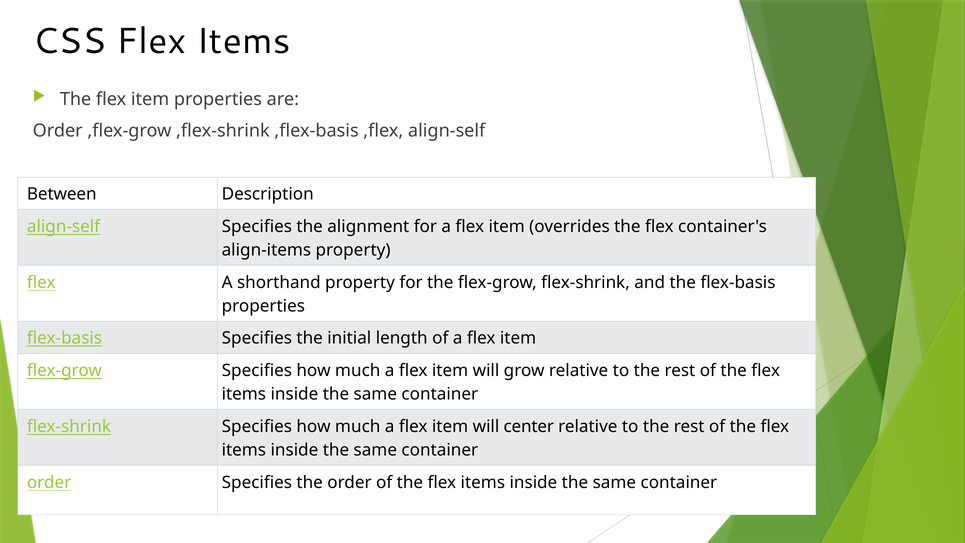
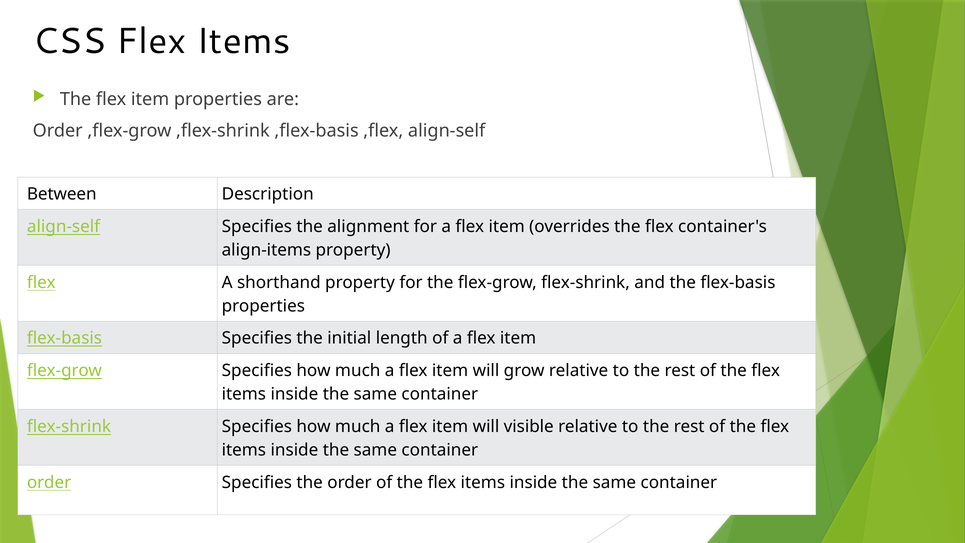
center: center -> visible (529, 426)
